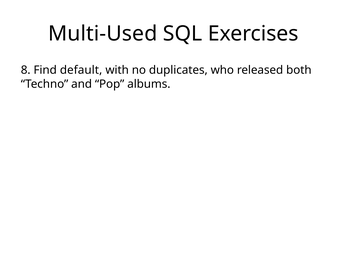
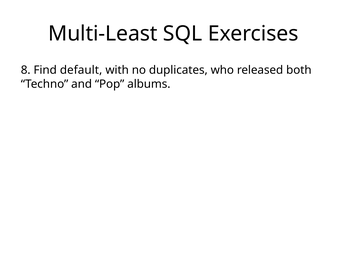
Multi-Used: Multi-Used -> Multi-Least (103, 34)
